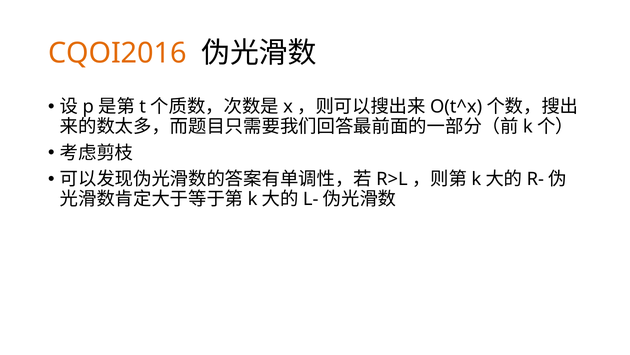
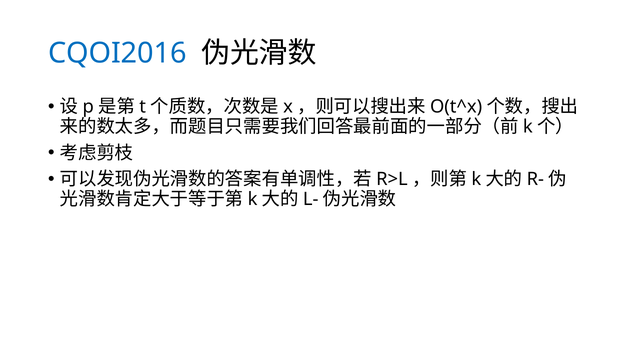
CQOI2016 colour: orange -> blue (117, 53)
